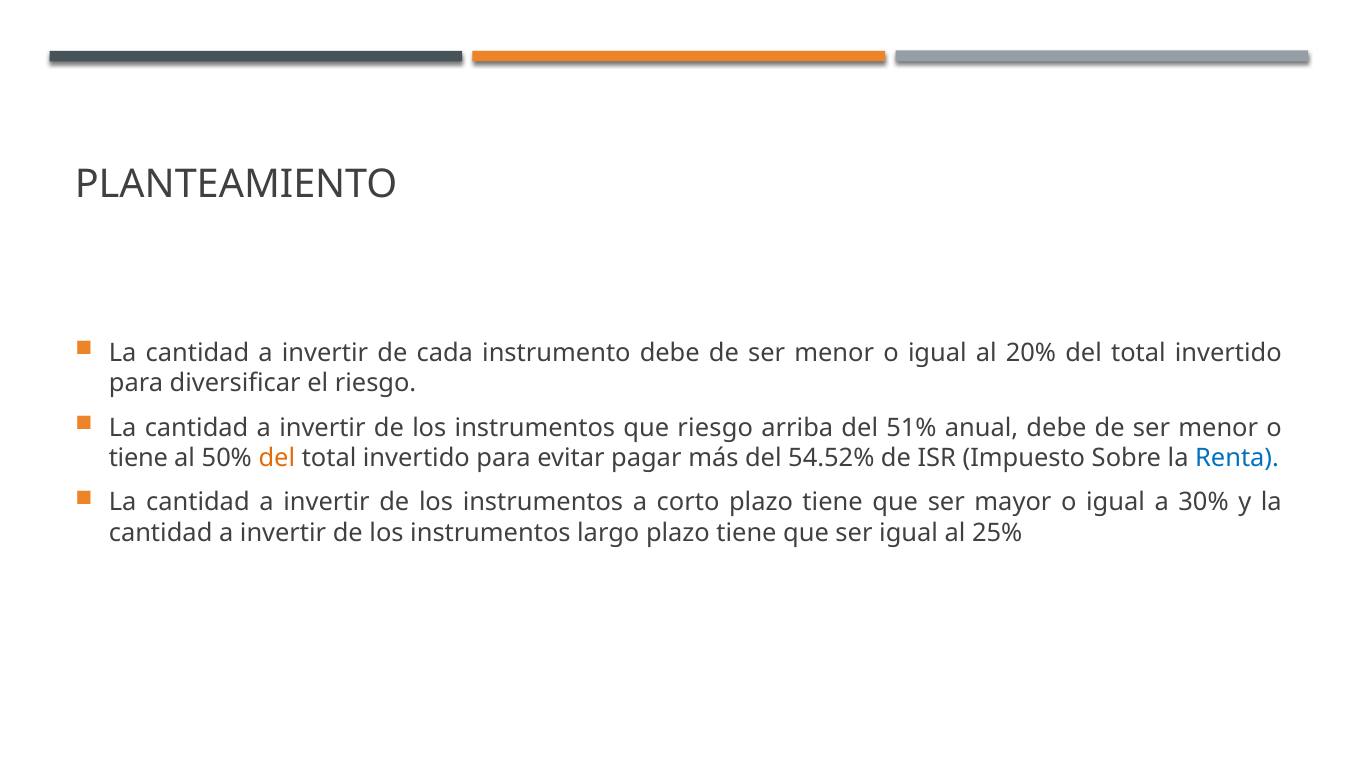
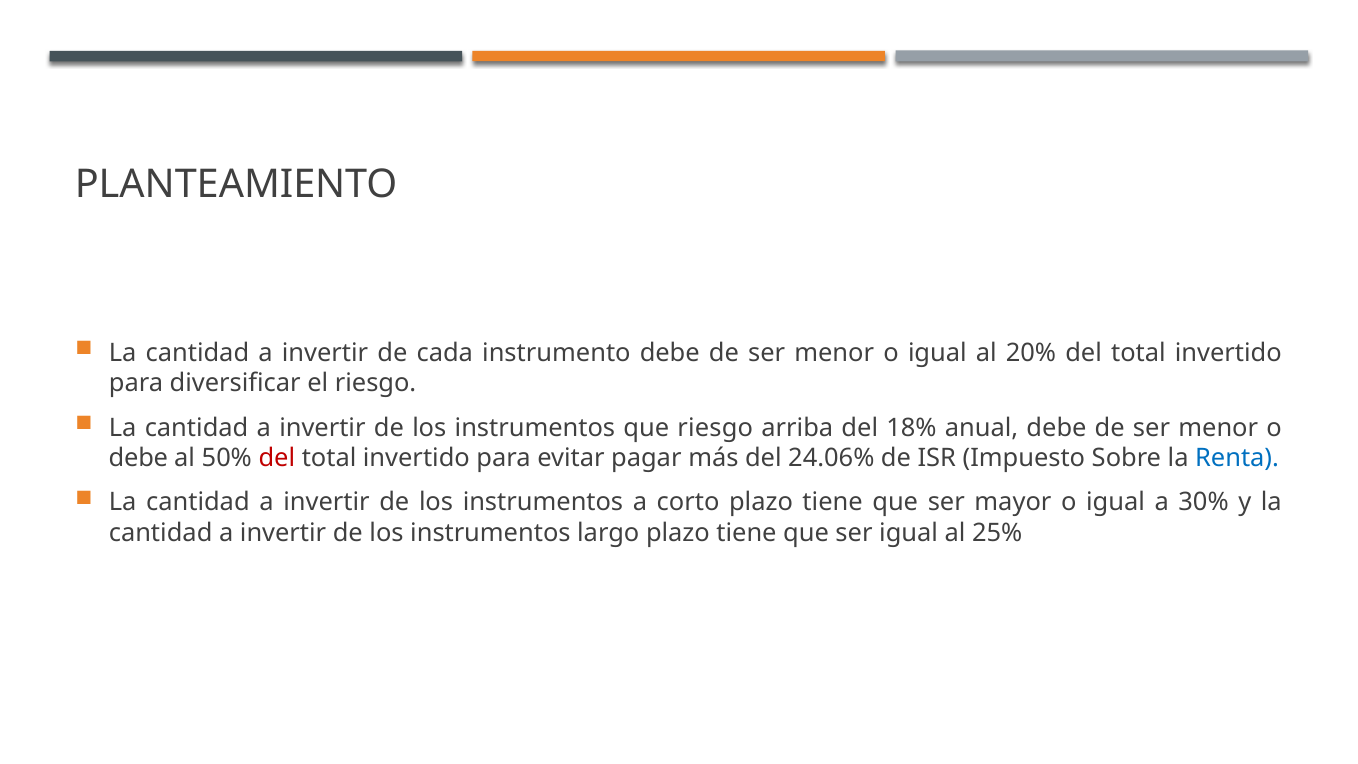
51%: 51% -> 18% (912, 428)
tiene: tiene -> debe (138, 458)
del colour: orange -> red (277, 458)
54.52%: 54.52% -> 24.06% (831, 458)
